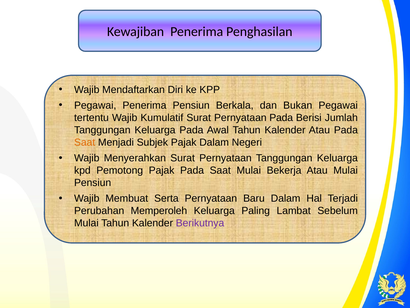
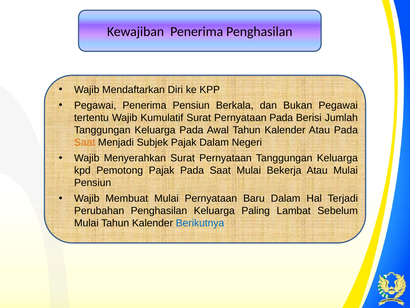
Membuat Serta: Serta -> Mulai (166, 198)
Perubahan Memperoleh: Memperoleh -> Penghasilan (159, 211)
Berikutnya colour: purple -> blue (200, 223)
